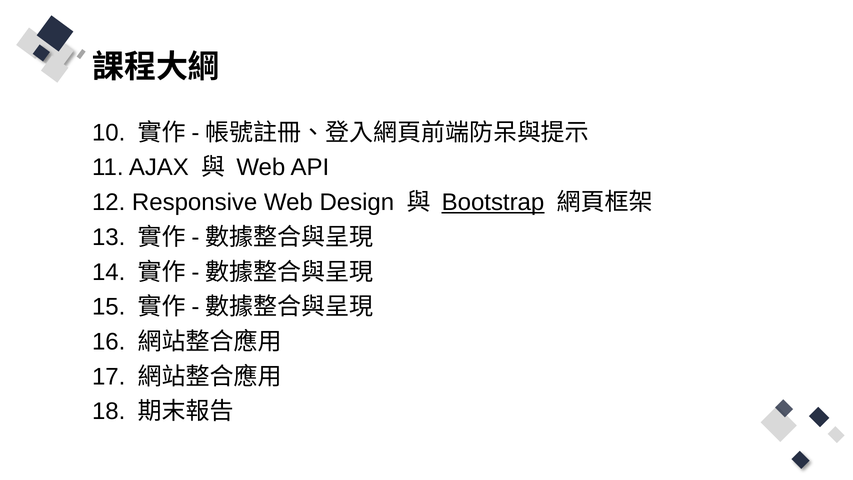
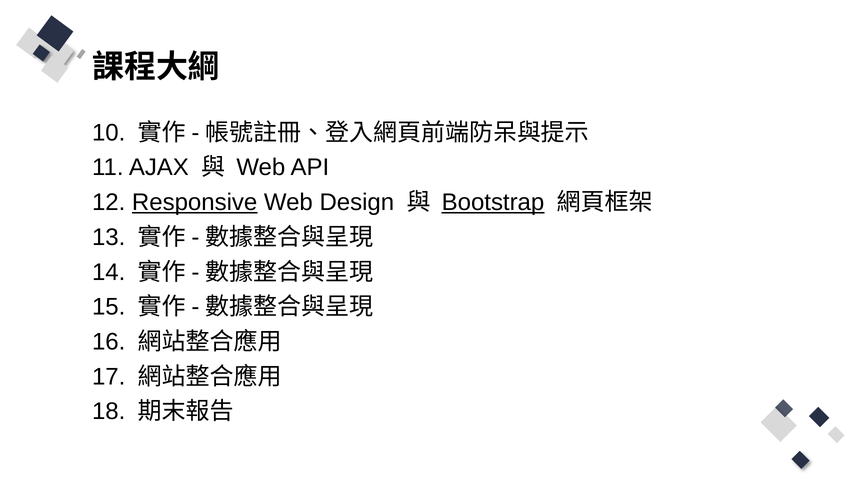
Responsive underline: none -> present (195, 202)
